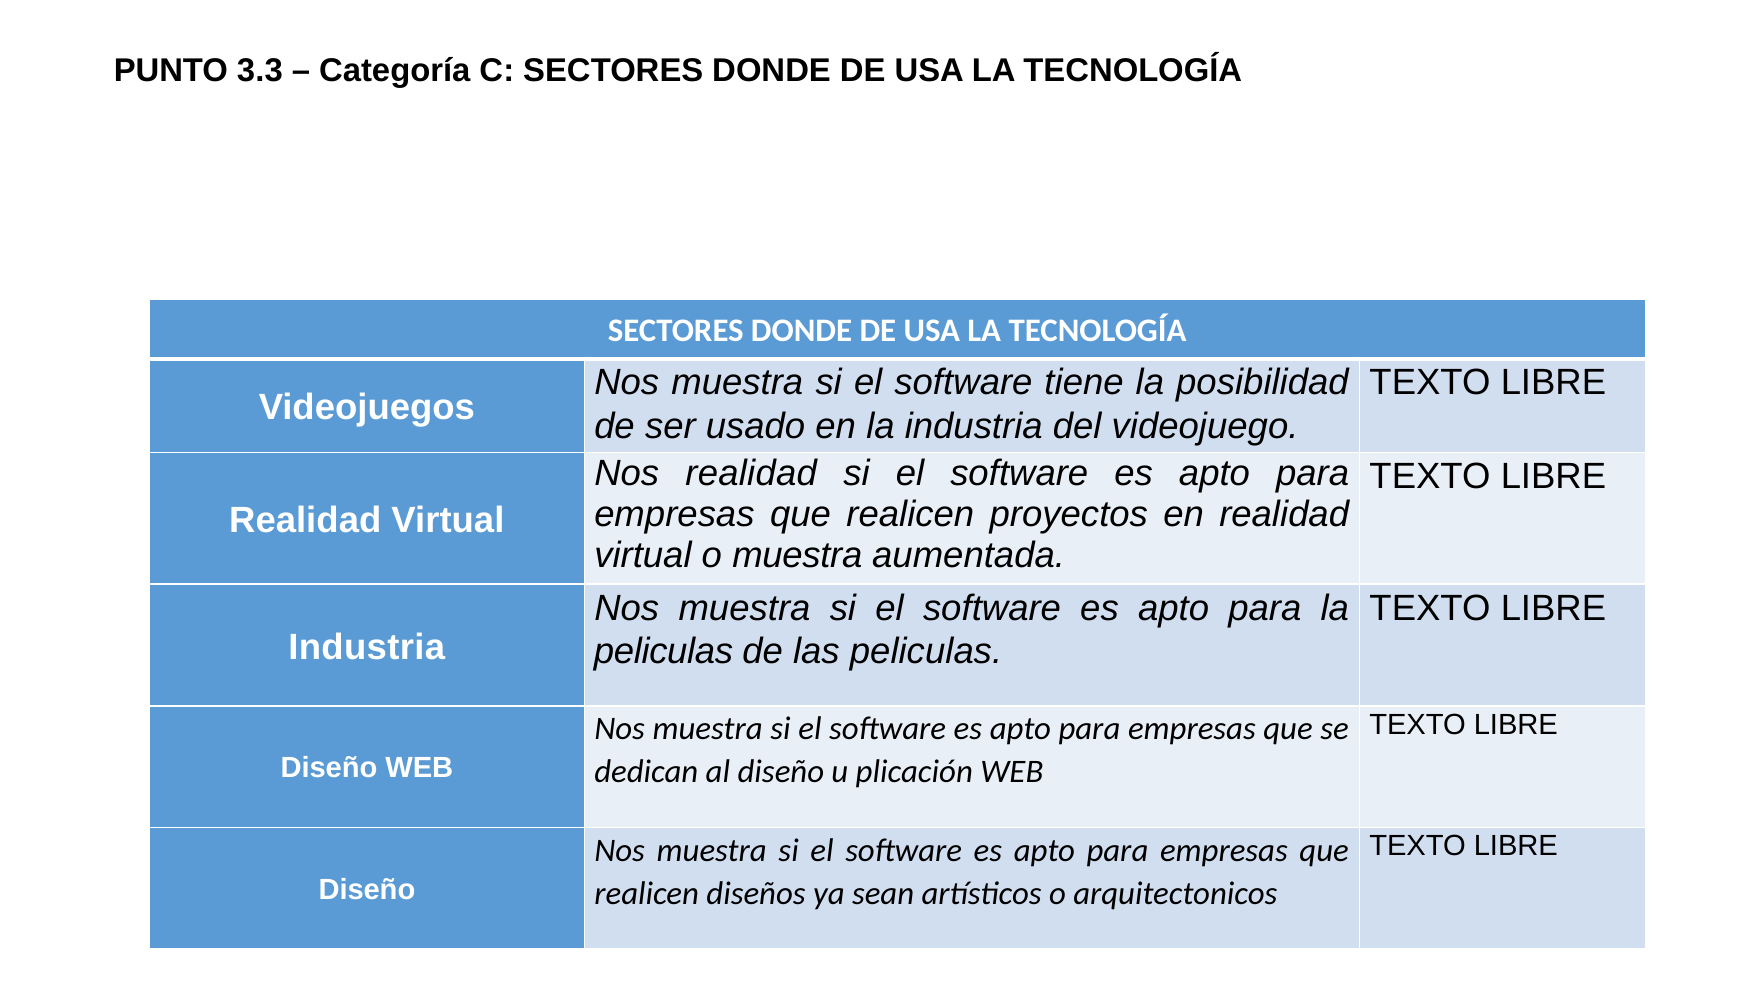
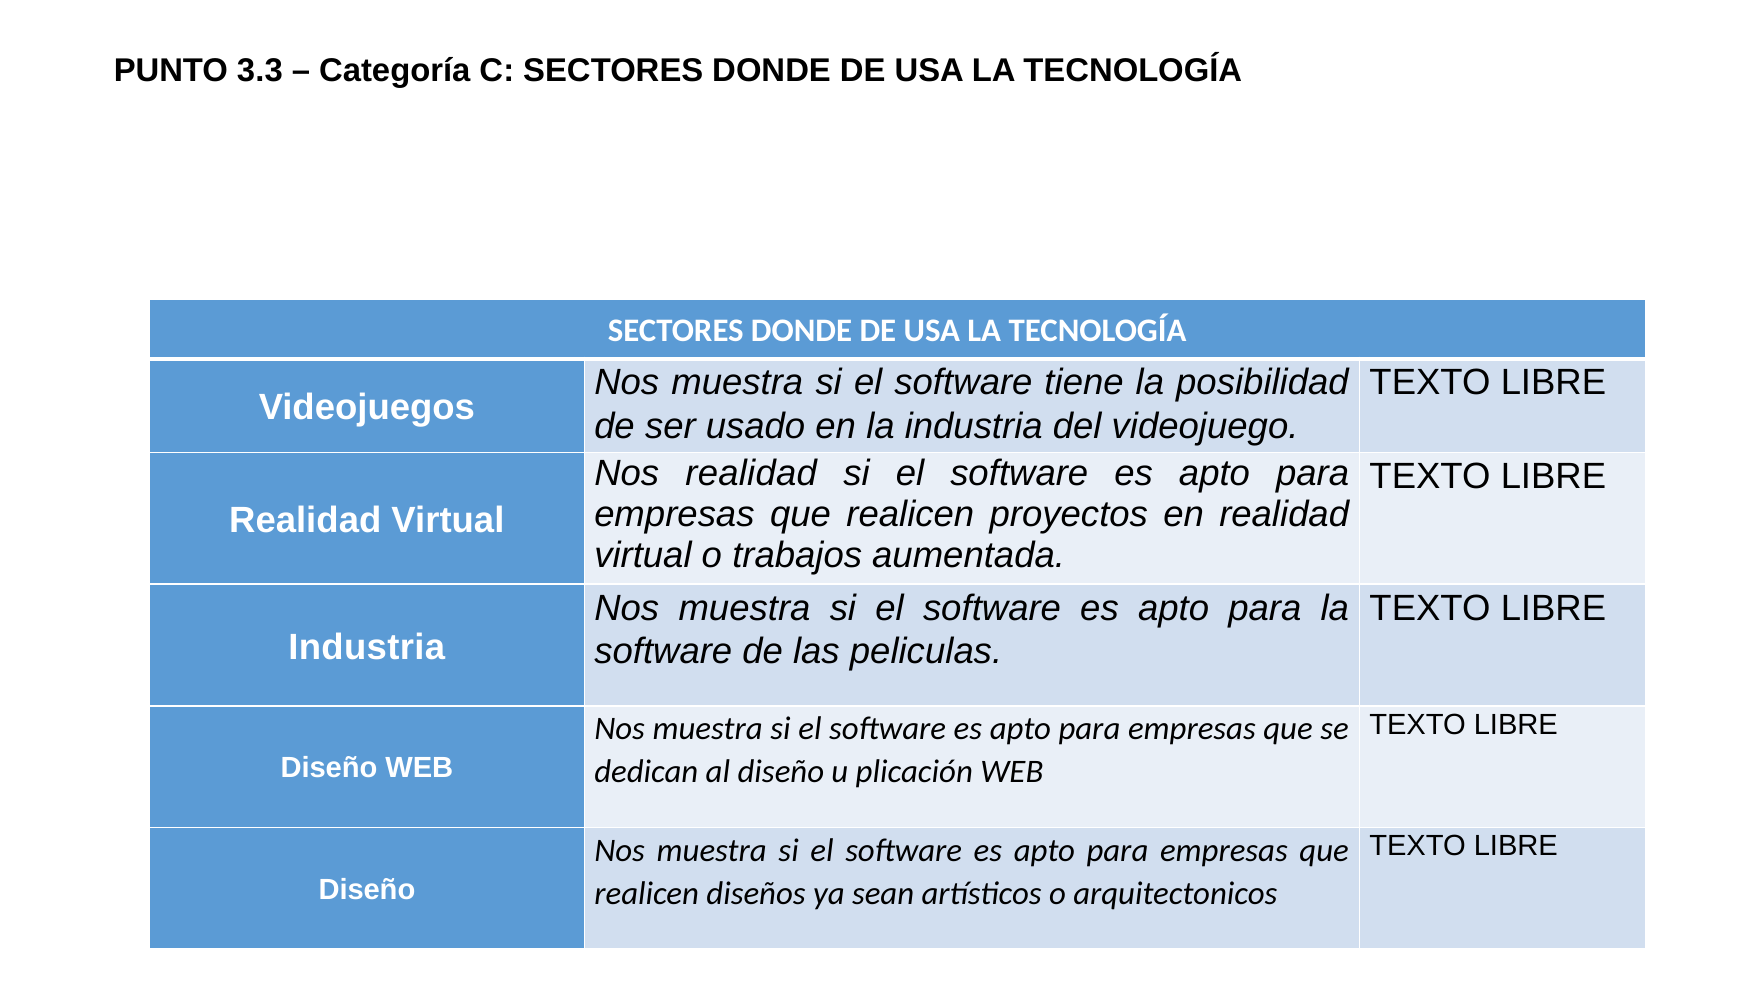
o muestra: muestra -> trabajos (797, 555)
peliculas: peliculas -> software (663, 651)
